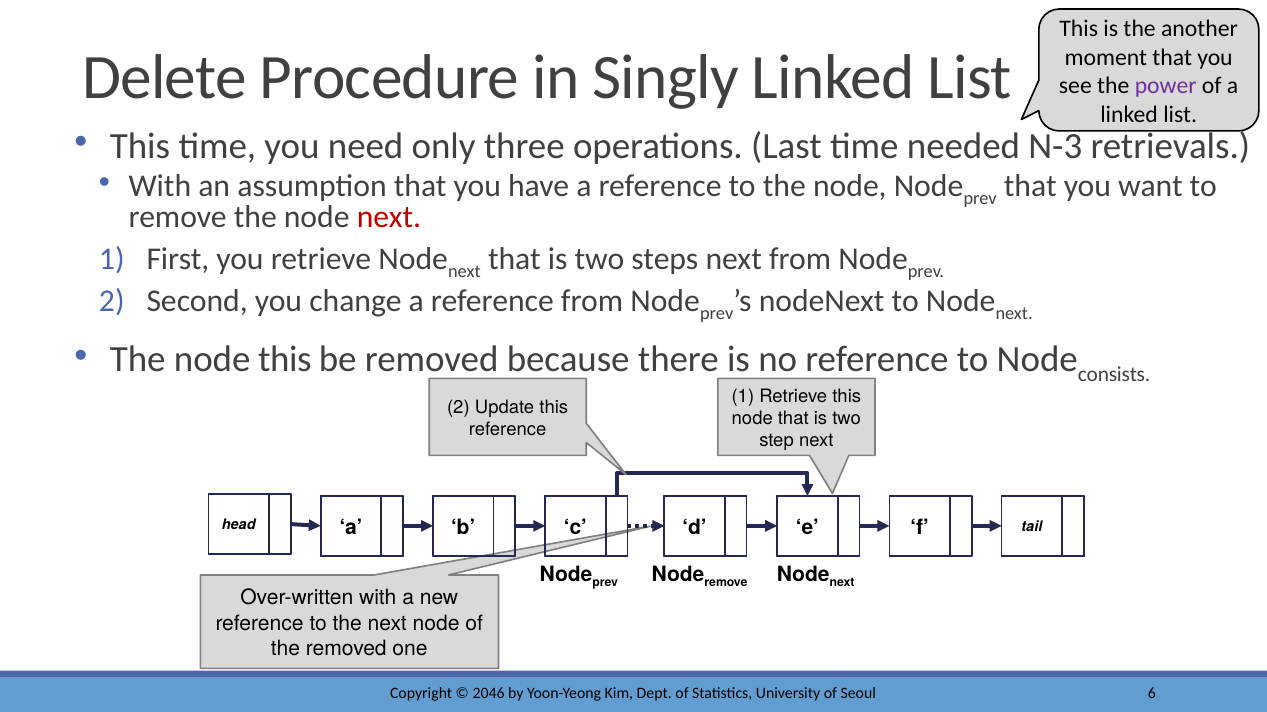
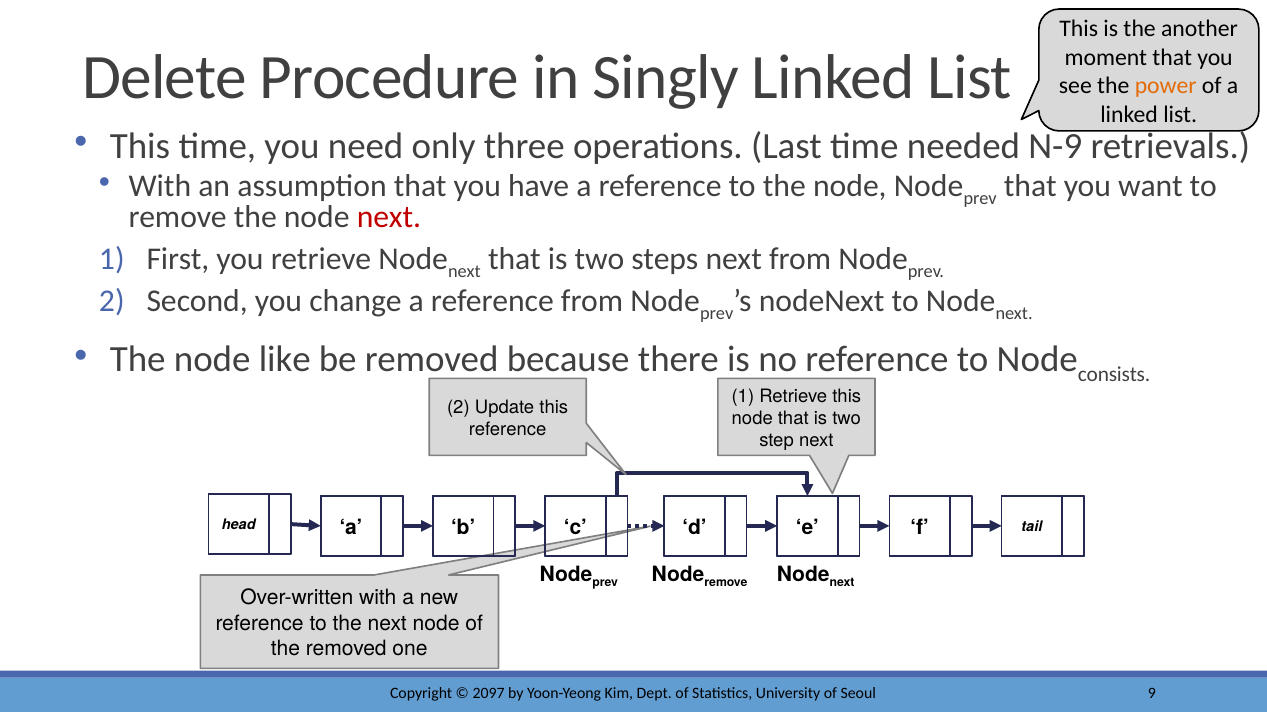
power colour: purple -> orange (1166, 86)
N-3: N-3 -> N-9 (1055, 147)
node this: this -> like (285, 360)
2046: 2046 -> 2097 (489, 694)
6: 6 -> 9 (1152, 694)
